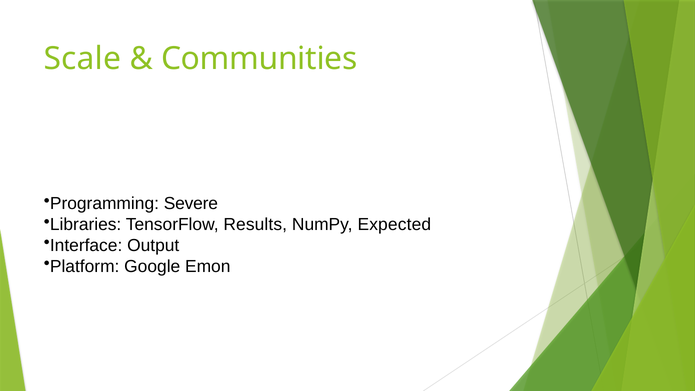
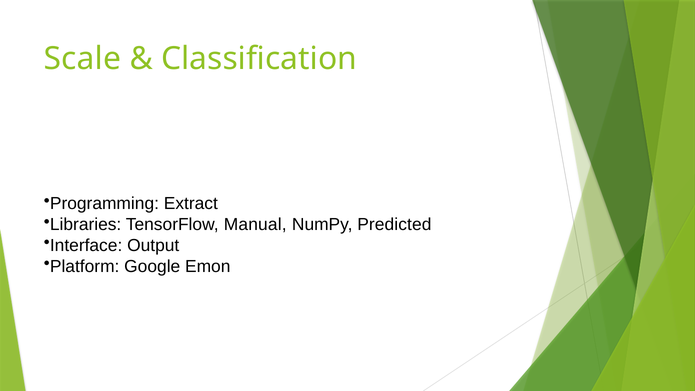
Communities: Communities -> Classification (259, 59)
Severe: Severe -> Extract (191, 204)
Results: Results -> Manual (255, 225)
Expected: Expected -> Predicted (394, 225)
